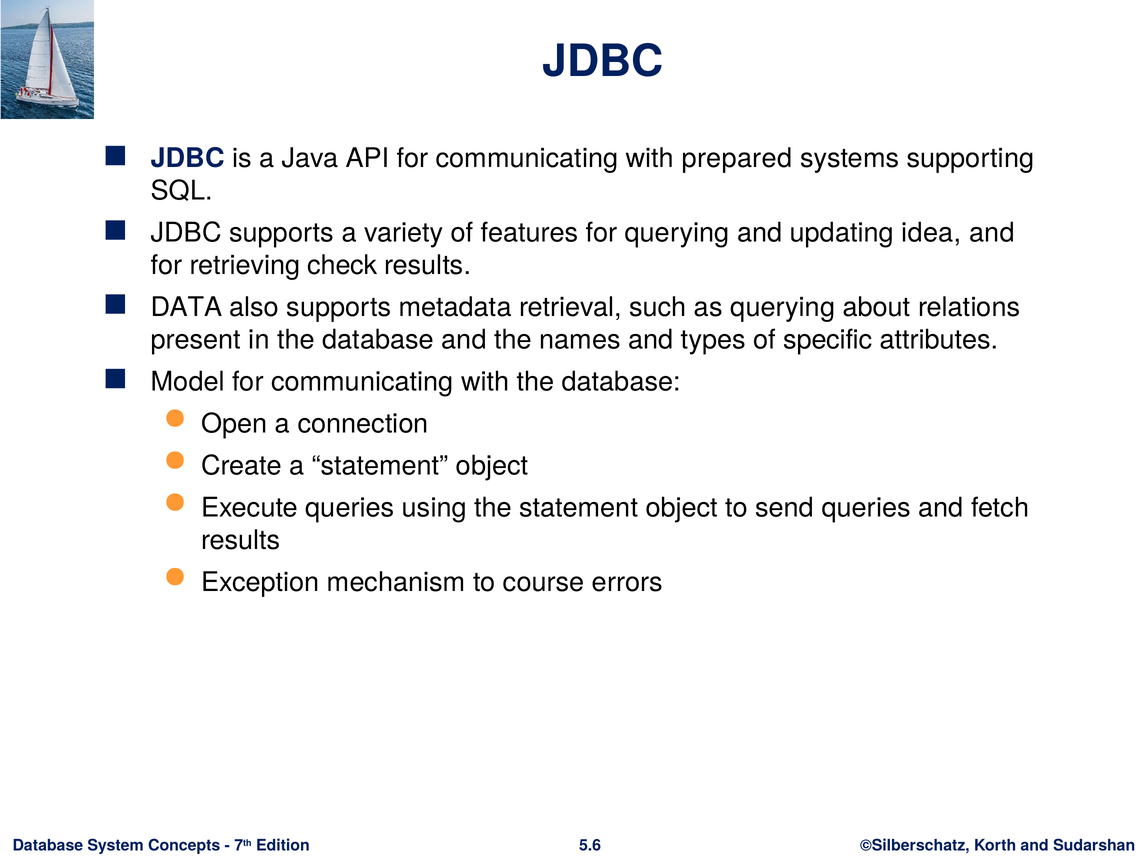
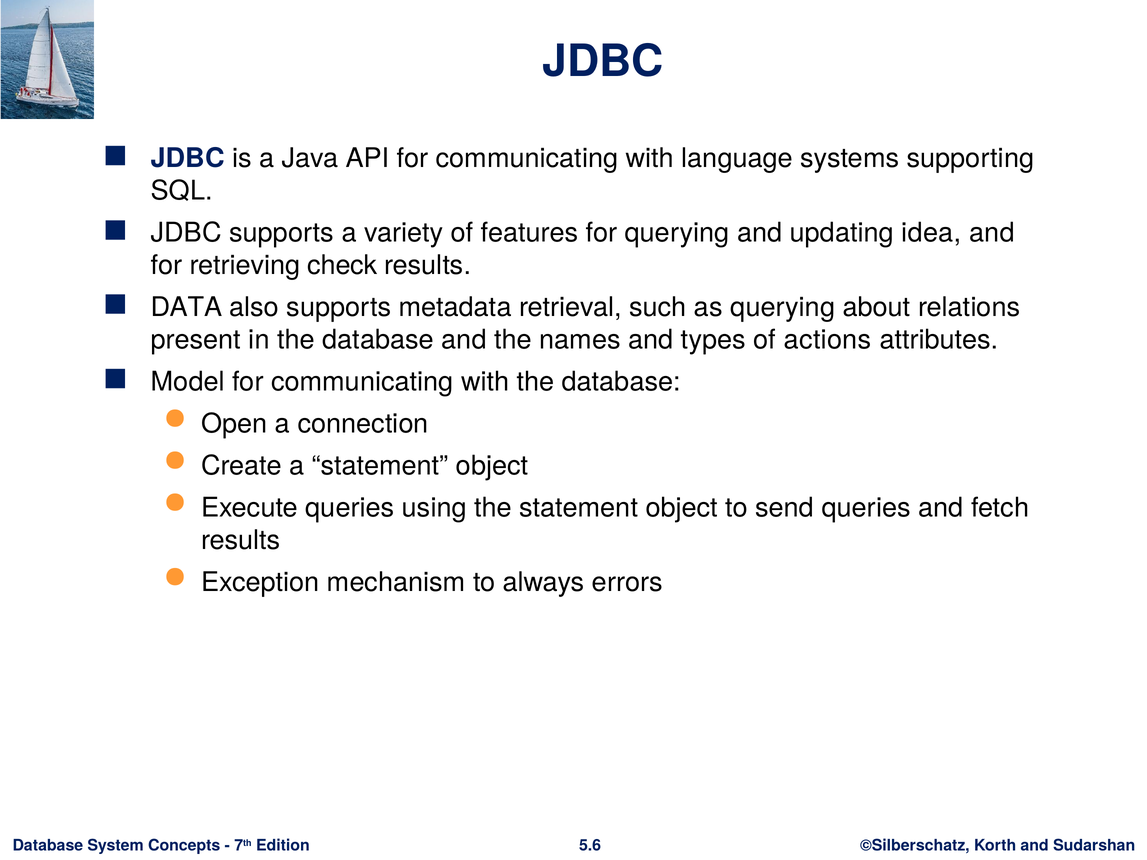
prepared: prepared -> language (737, 159)
specific: specific -> actions (828, 340)
course: course -> always (544, 583)
